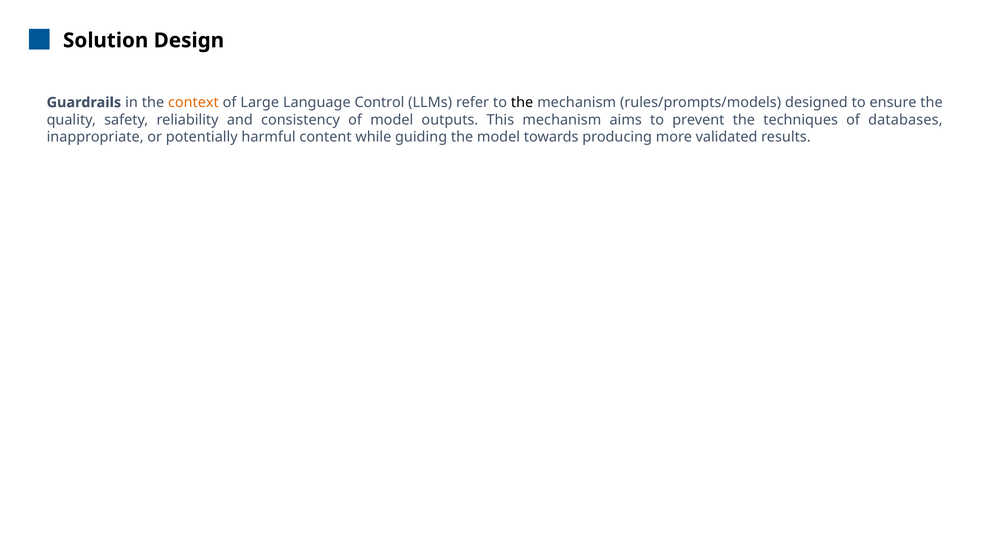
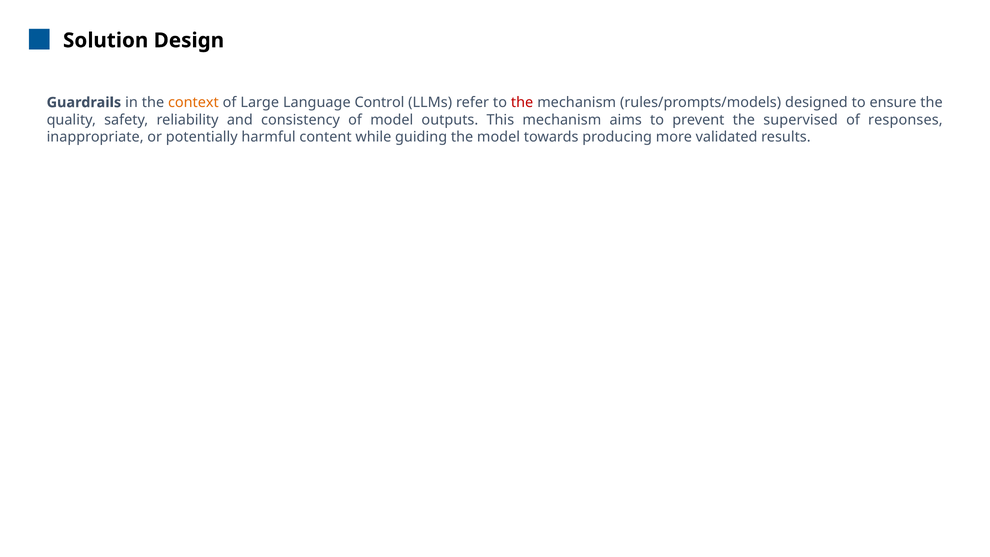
the colour: black -> red (522, 102)
techniques: techniques -> supervised (801, 120)
databases: databases -> responses (905, 120)
